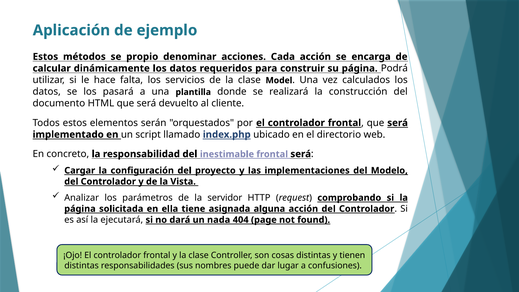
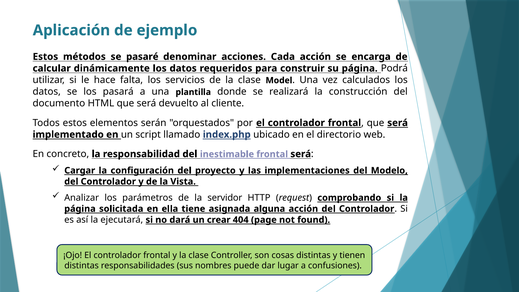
propio: propio -> pasaré (142, 57)
nada: nada -> crear (219, 220)
